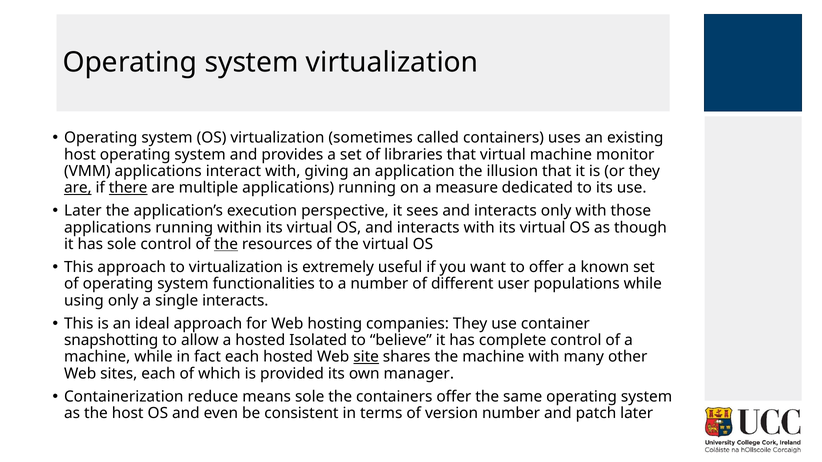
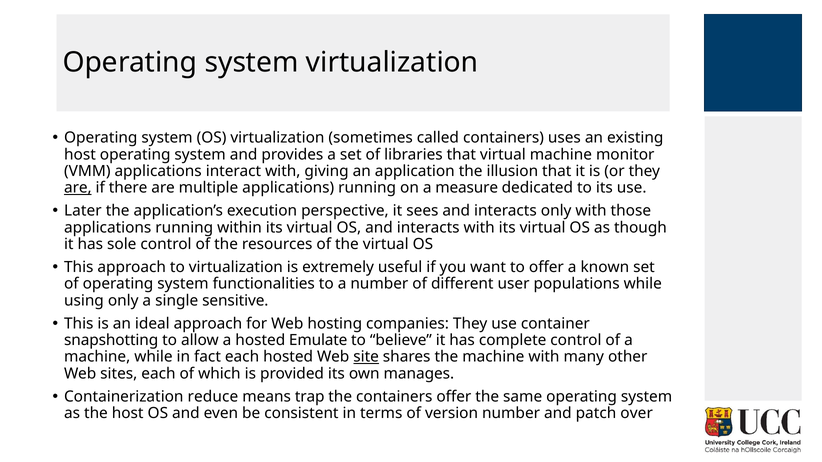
there underline: present -> none (128, 188)
the underline: present -> none (226, 244)
single interacts: interacts -> sensitive (235, 301)
Isolated: Isolated -> Emulate (318, 340)
manager: manager -> manages (419, 374)
means sole: sole -> trap (310, 397)
patch later: later -> over (637, 413)
